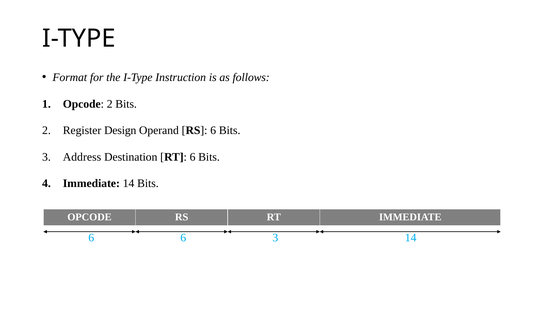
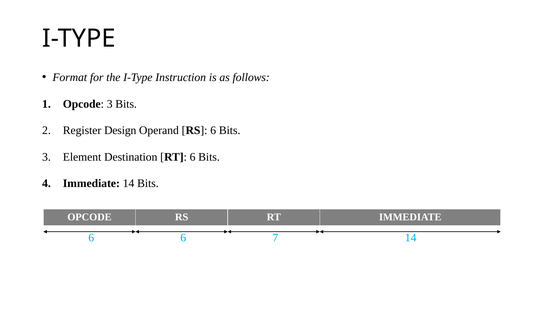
Opcode 2: 2 -> 3 (110, 104)
Address: Address -> Element (82, 157)
6 3: 3 -> 7 (275, 238)
